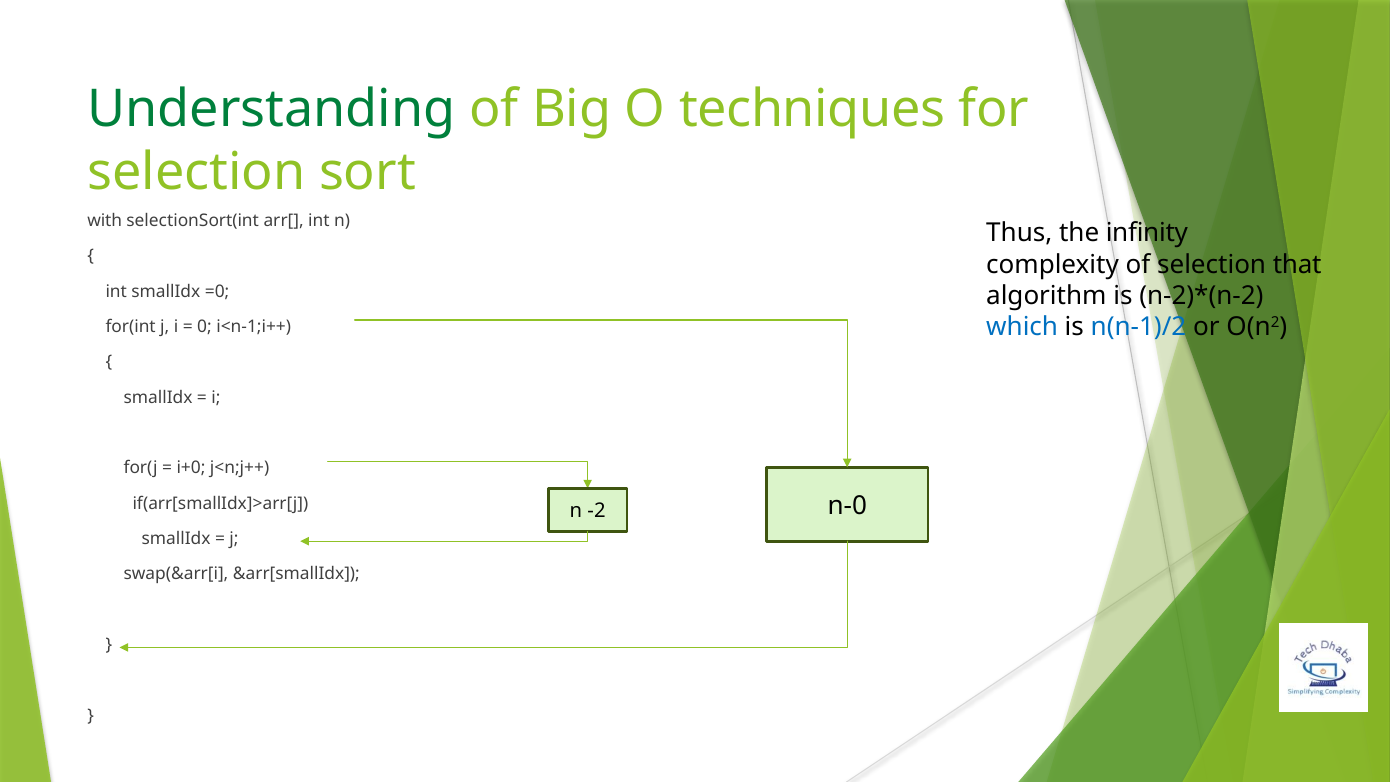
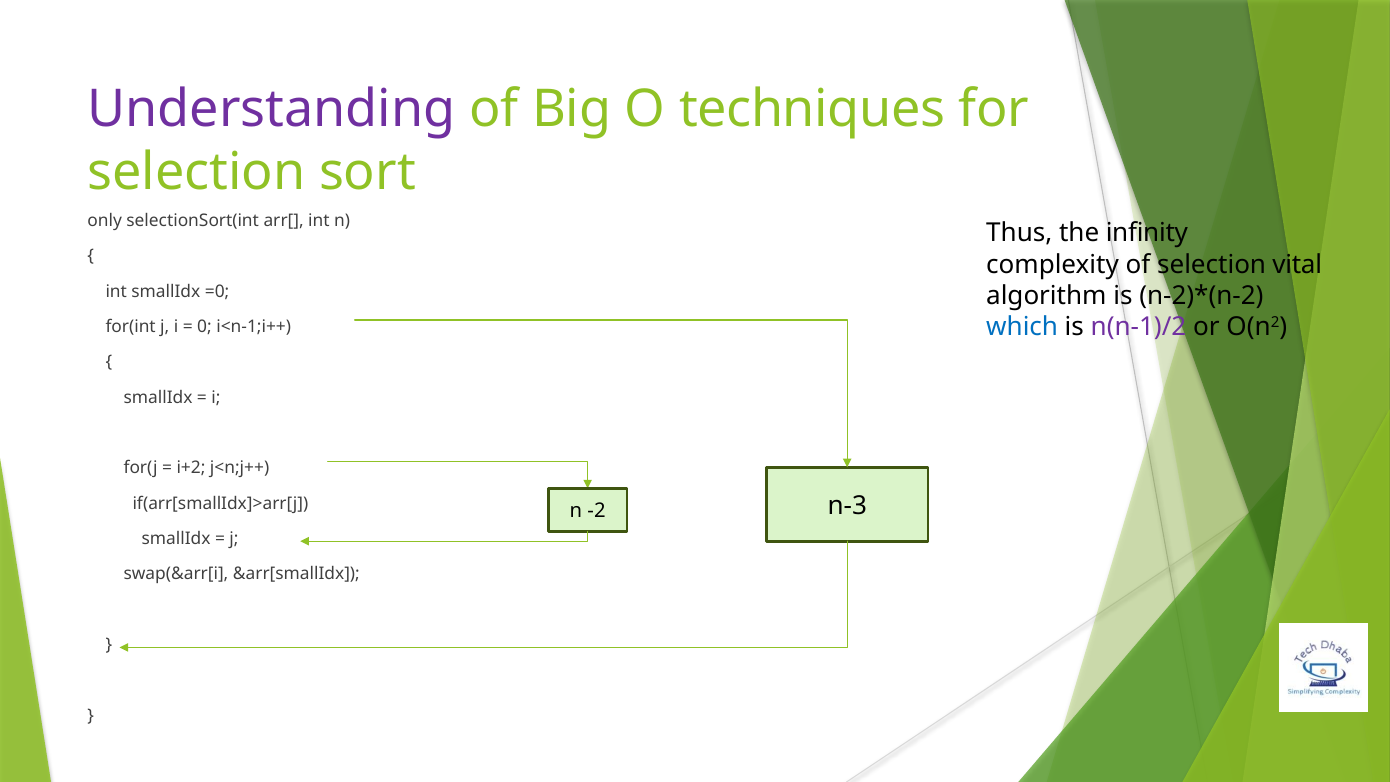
Understanding colour: green -> purple (272, 110)
with: with -> only (105, 221)
that: that -> vital (1297, 264)
n(n-1)/2 colour: blue -> purple (1139, 327)
i+0: i+0 -> i+2 (191, 468)
n-0: n-0 -> n-3 (847, 506)
